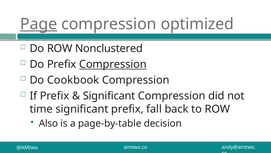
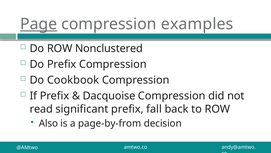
optimized: optimized -> examples (197, 24)
Compression underline: present -> none (113, 64)
Significant: Significant -> Dacquoise (109, 96)
time: time -> read (41, 109)
page-by-table: page-by-table -> page-by-from (110, 123)
